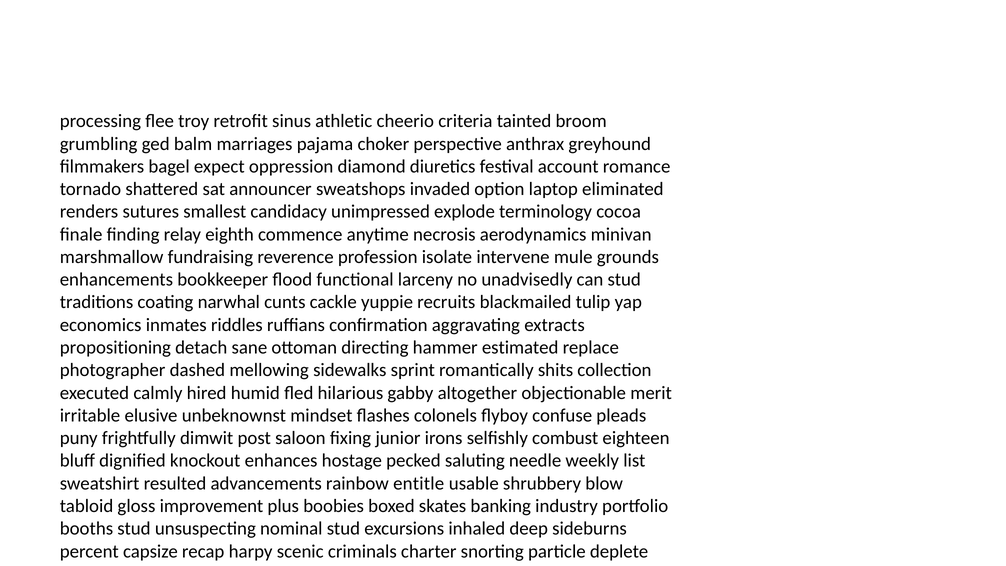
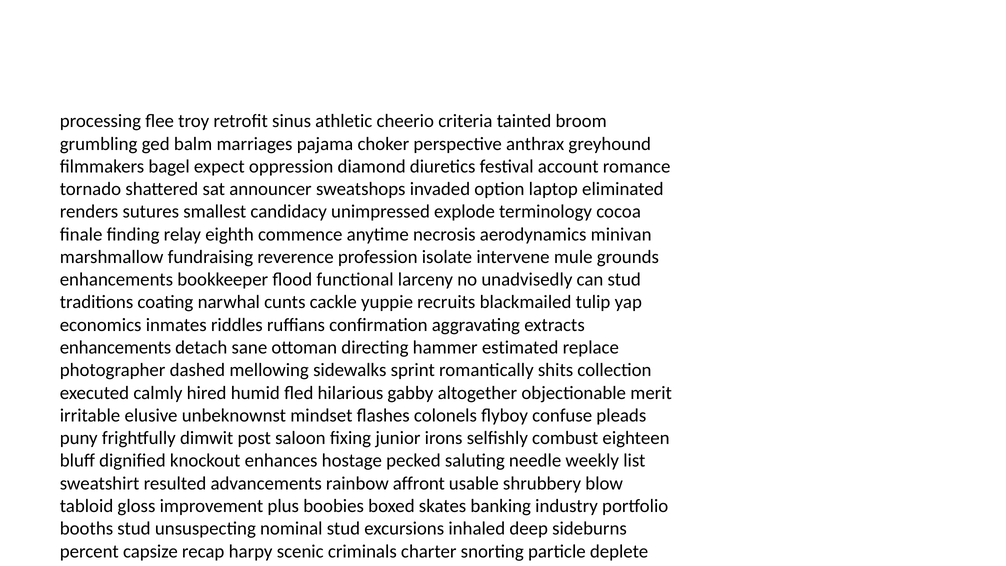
propositioning: propositioning -> enhancements (115, 347)
rainbow entitle: entitle -> affront (419, 483)
